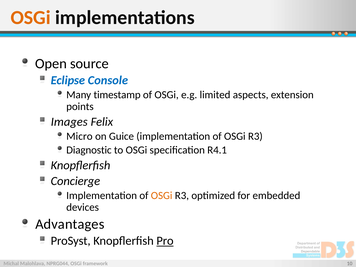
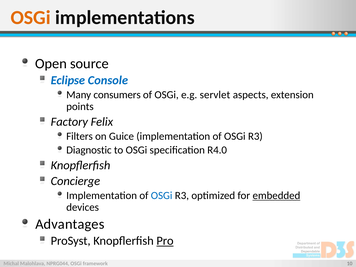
timestamp: timestamp -> consumers (117, 95)
limited: limited -> servlet (215, 95)
Images: Images -> Factory (69, 122)
Micro: Micro -> Filters (80, 136)
R4.1: R4.1 -> R4.0 (217, 150)
OSGi colour: orange -> blue (162, 196)
embedded underline: none -> present (276, 196)
